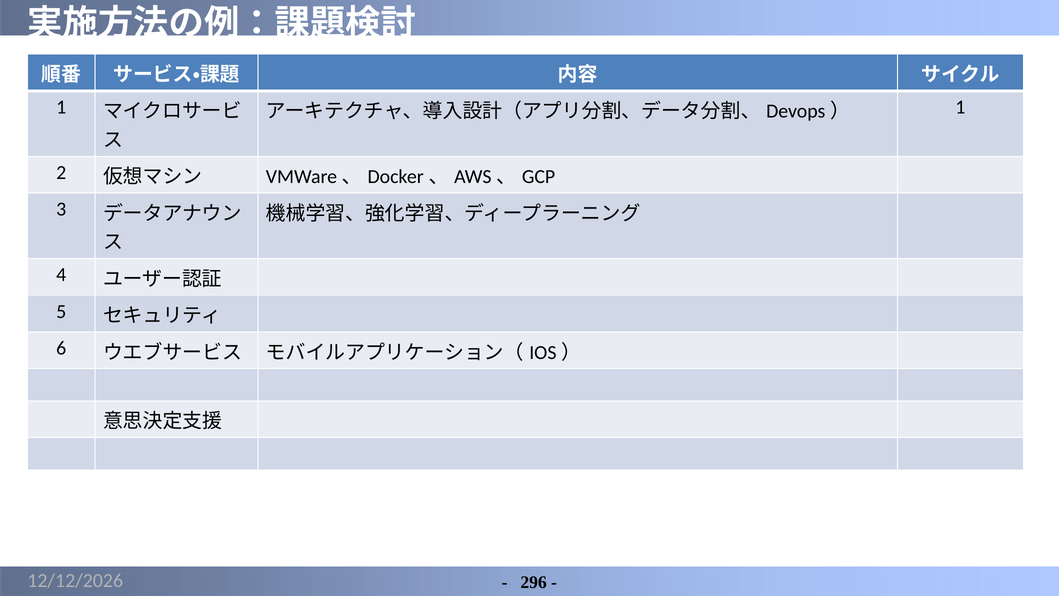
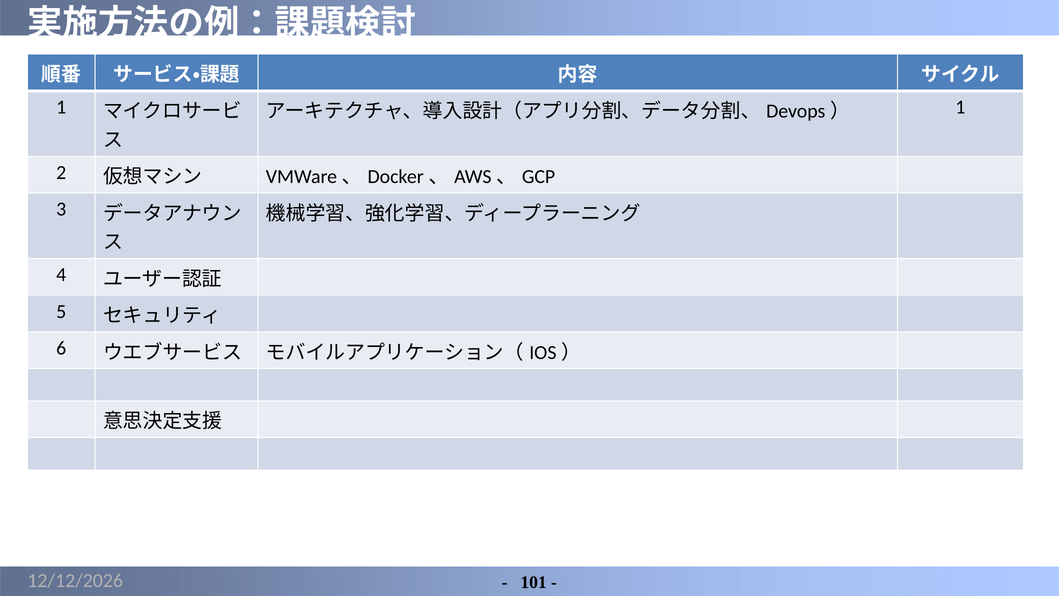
296: 296 -> 101 (534, 582)
